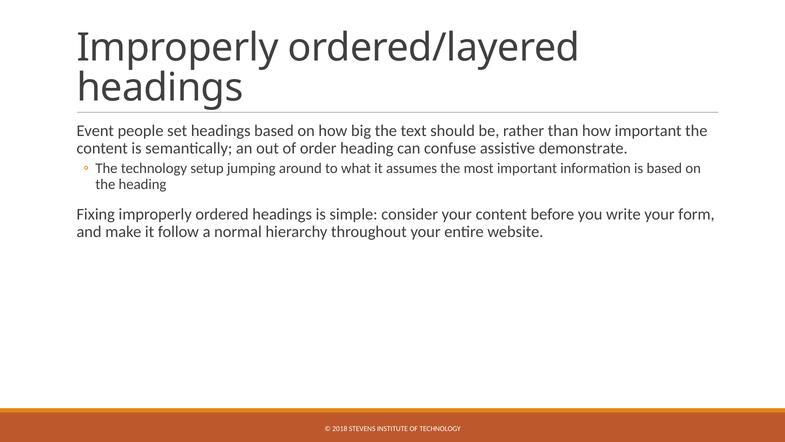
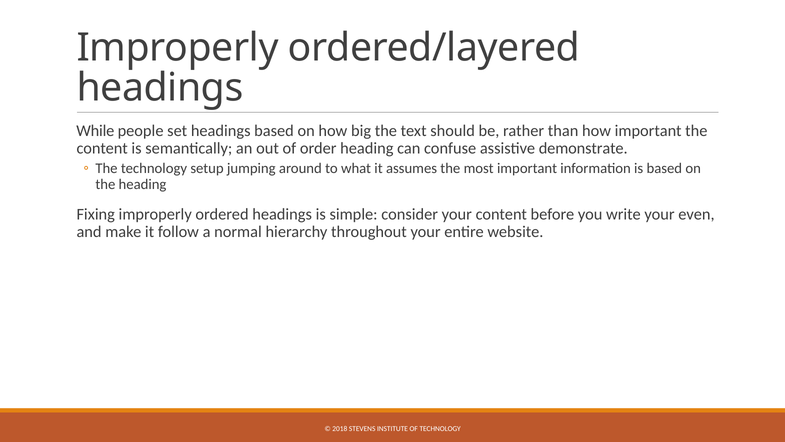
Event: Event -> While (95, 131)
form: form -> even (696, 214)
